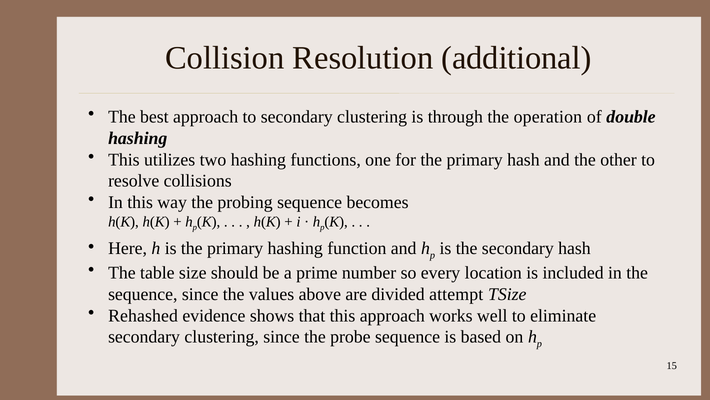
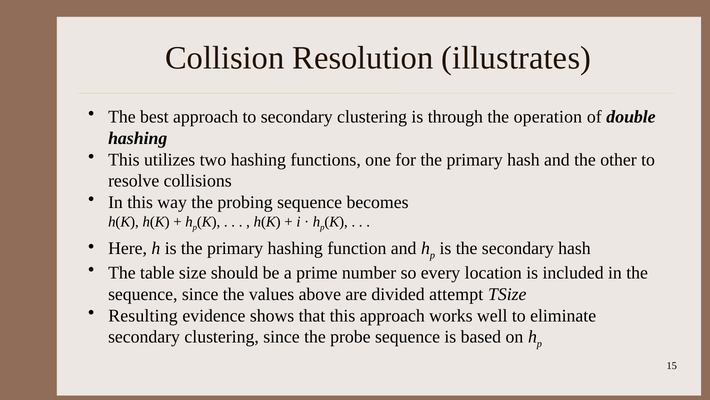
additional: additional -> illustrates (516, 58)
Rehashed: Rehashed -> Resulting (143, 315)
